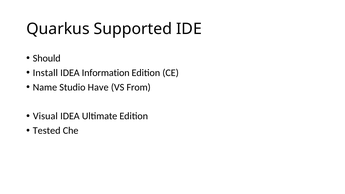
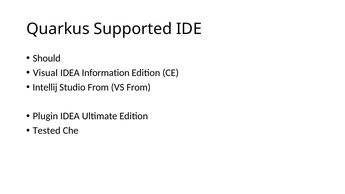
Install: Install -> Visual (45, 73)
Name: Name -> Intellij (45, 87)
Studio Have: Have -> From (98, 87)
Visual: Visual -> Plugin (45, 116)
